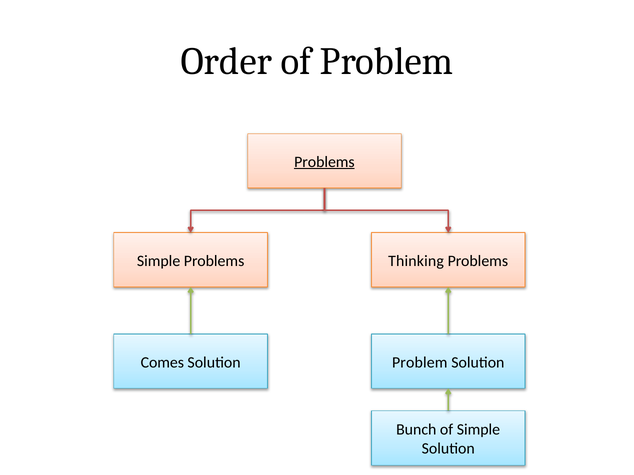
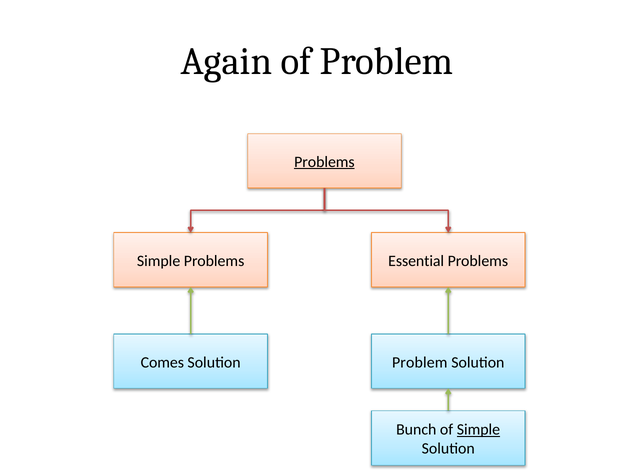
Order: Order -> Again (226, 61)
Thinking: Thinking -> Essential (416, 261)
Simple underline: none -> present (478, 430)
